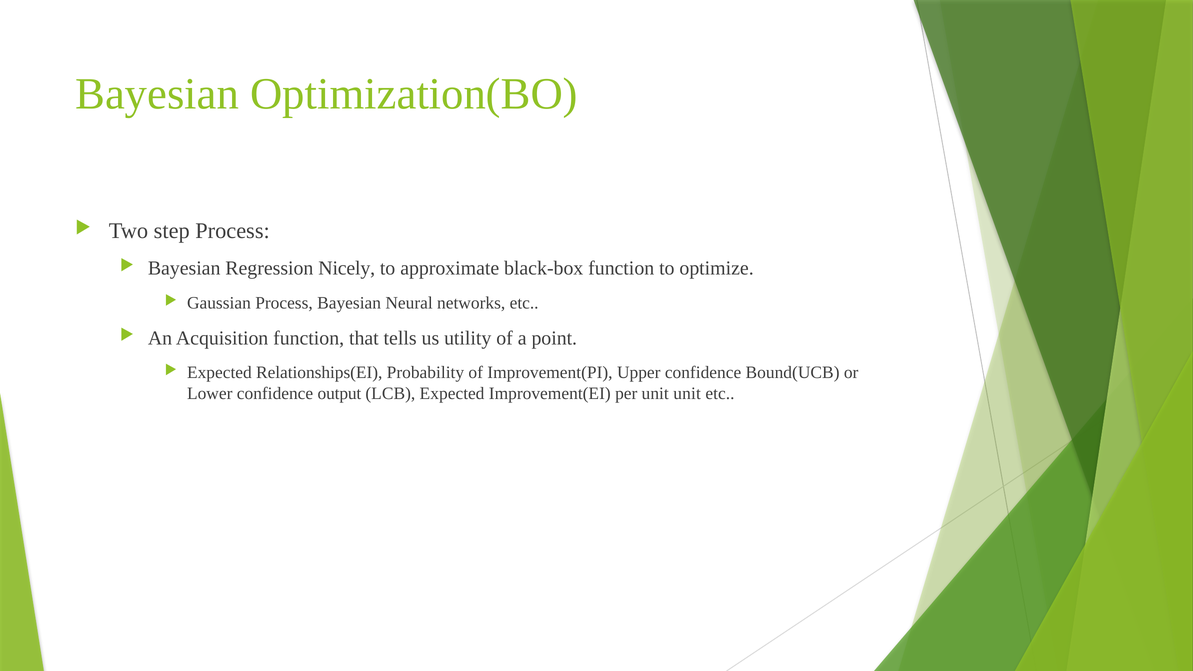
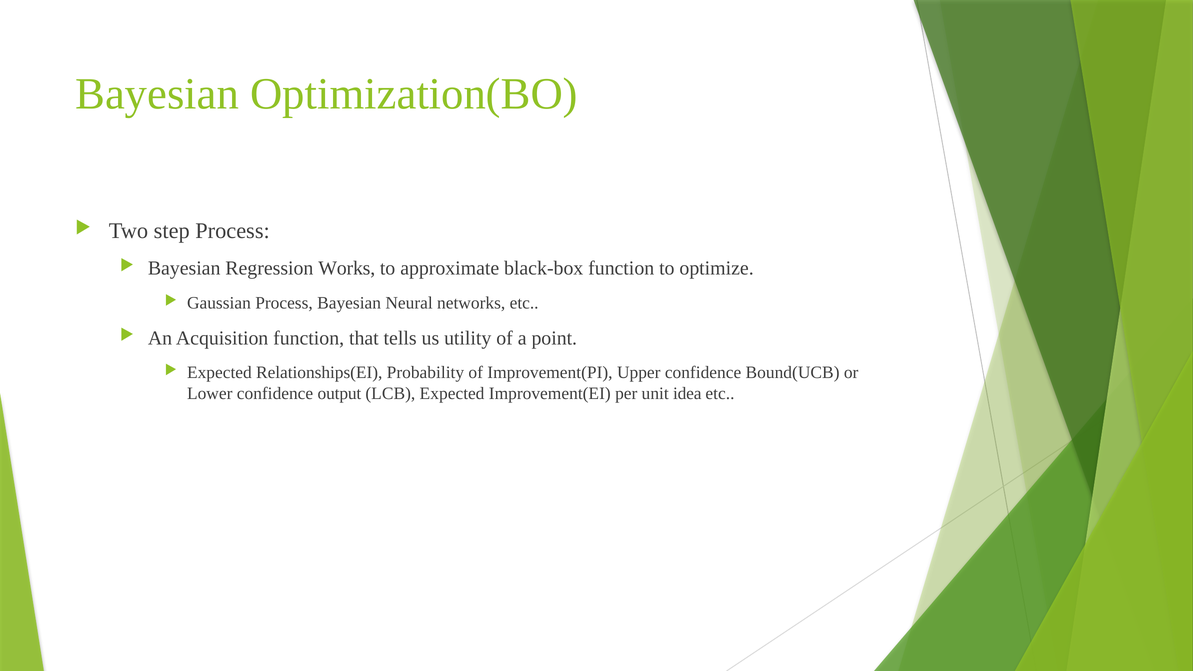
Nicely: Nicely -> Works (347, 268)
unit unit: unit -> idea (687, 394)
